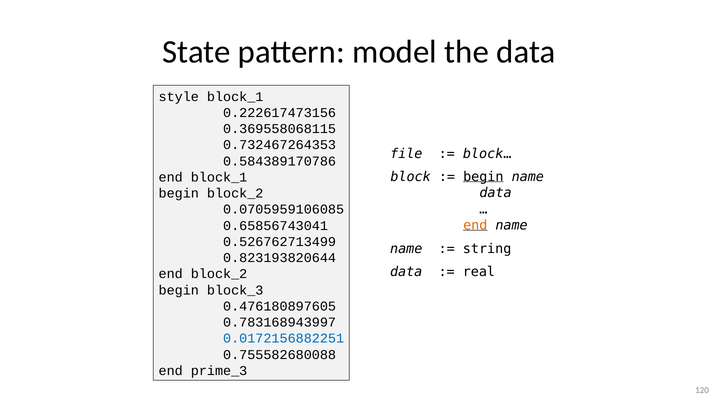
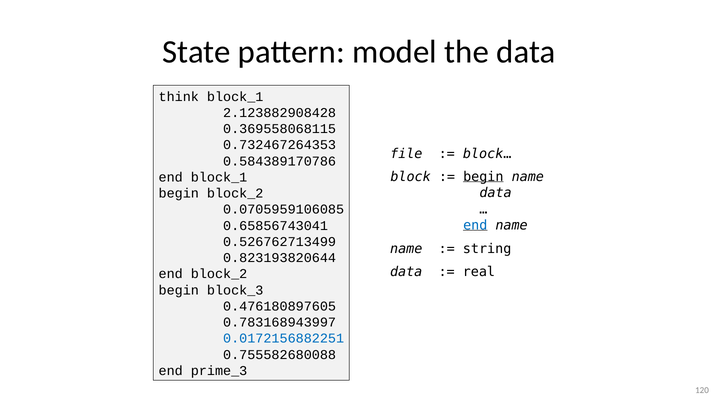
style: style -> think (179, 97)
0.222617473156: 0.222617473156 -> 2.123882908428 (280, 113)
end colour: orange -> blue (475, 225)
